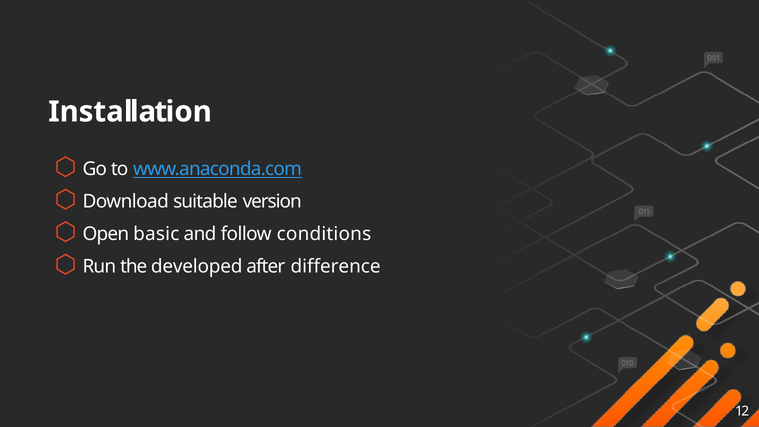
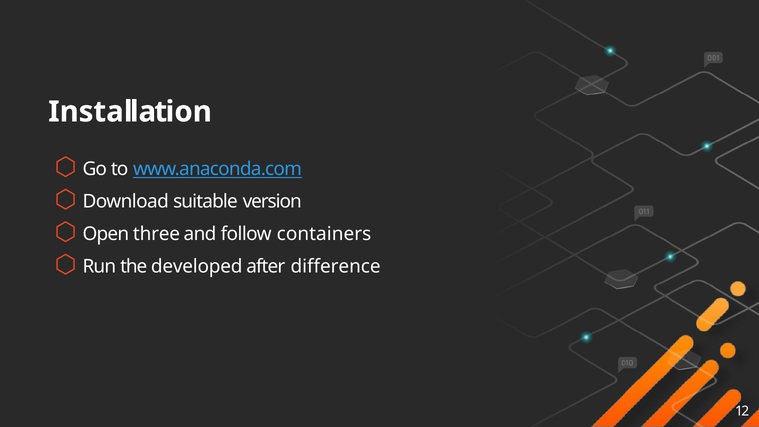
basic: basic -> three (157, 234)
conditions: conditions -> containers (324, 234)
